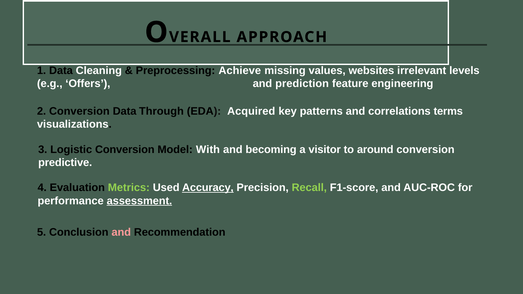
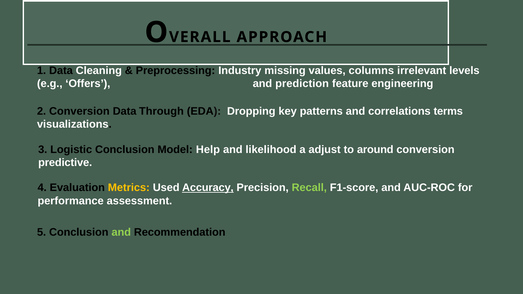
Achieve: Achieve -> Industry (240, 70)
websites: websites -> columns (371, 70)
Acquired: Acquired -> Dropping (251, 111)
Logistic Conversion: Conversion -> Conclusion (125, 150)
With: With -> Help (208, 150)
becoming: becoming -> likelihood (271, 150)
visitor: visitor -> adjust (325, 150)
Metrics colour: light green -> yellow (129, 188)
assessment underline: present -> none (139, 201)
and colour: pink -> light green (121, 233)
